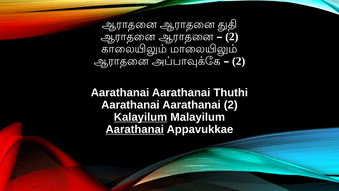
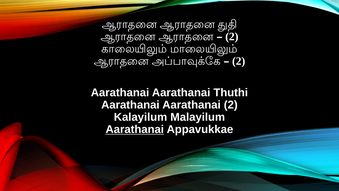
Kalayilum underline: present -> none (141, 117)
